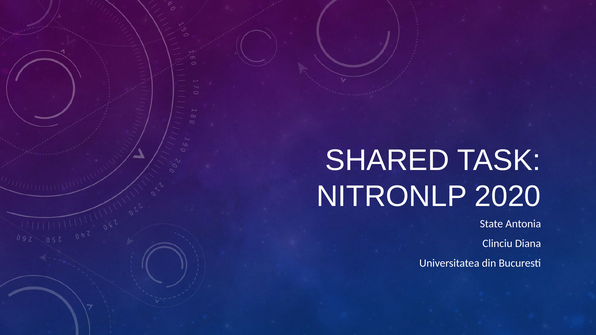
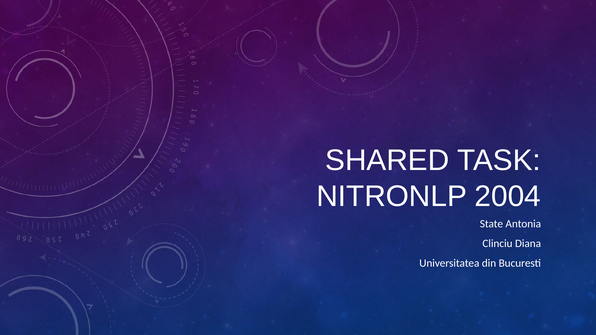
2020: 2020 -> 2004 (508, 196)
